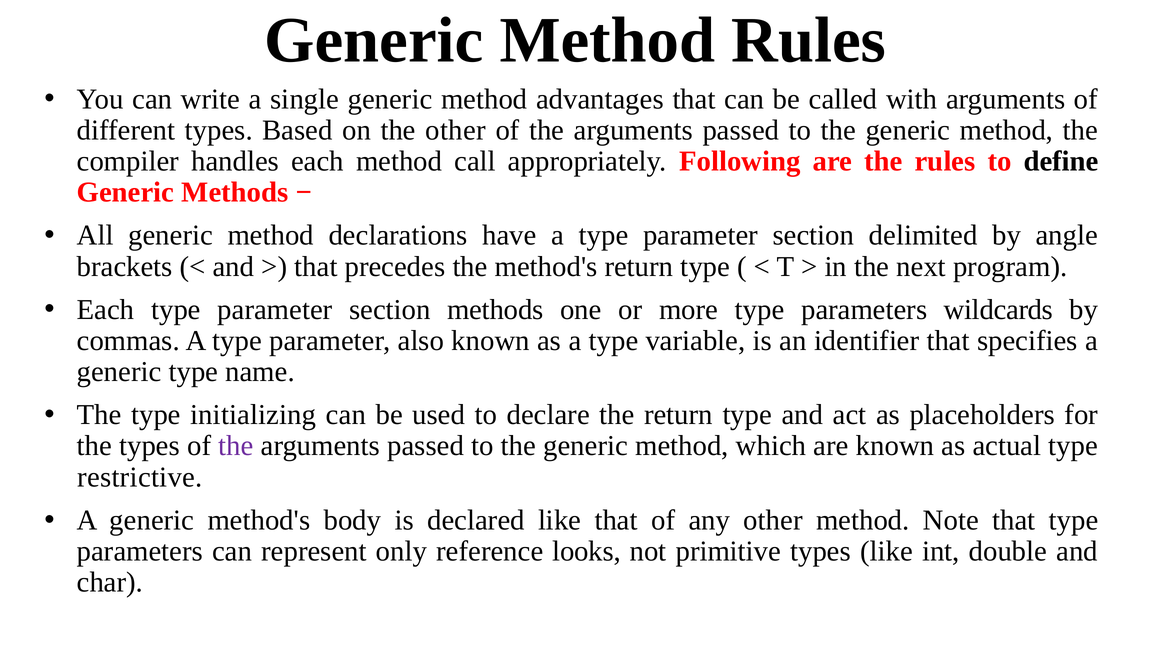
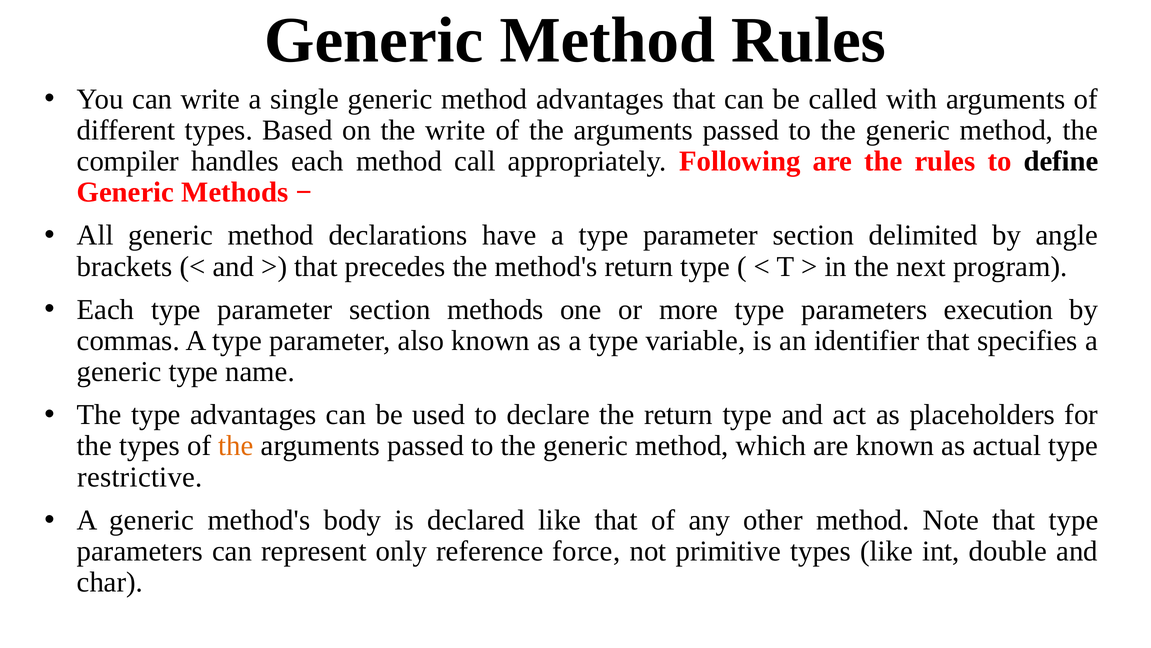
the other: other -> write (456, 130)
wildcards: wildcards -> execution (998, 309)
type initializing: initializing -> advantages (253, 415)
the colour: purple -> orange (236, 446)
looks: looks -> force (586, 551)
